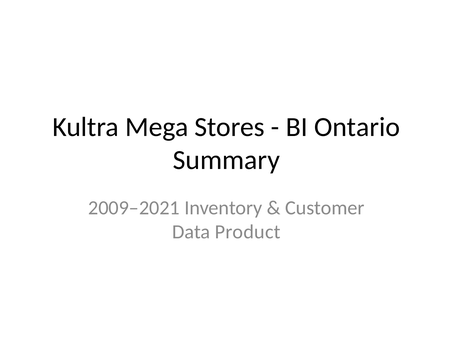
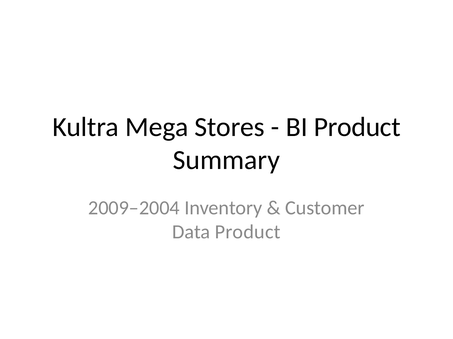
BI Ontario: Ontario -> Product (357, 127)
2009–2021: 2009–2021 -> 2009–2004 (134, 208)
